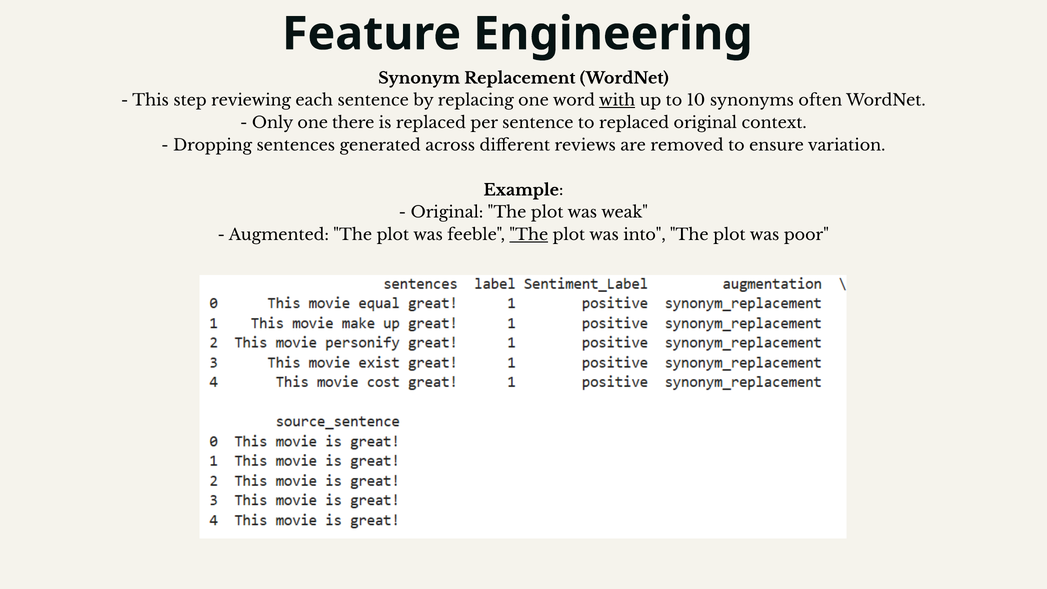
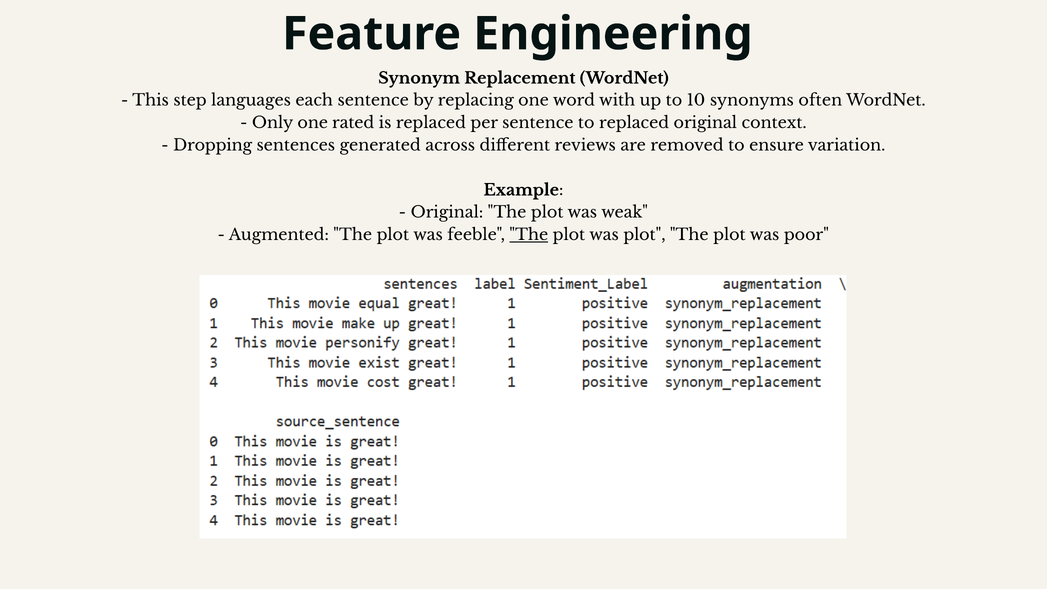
reviewing: reviewing -> languages (251, 101)
with underline: present -> none (617, 101)
there: there -> rated (353, 123)
was into: into -> plot (645, 235)
